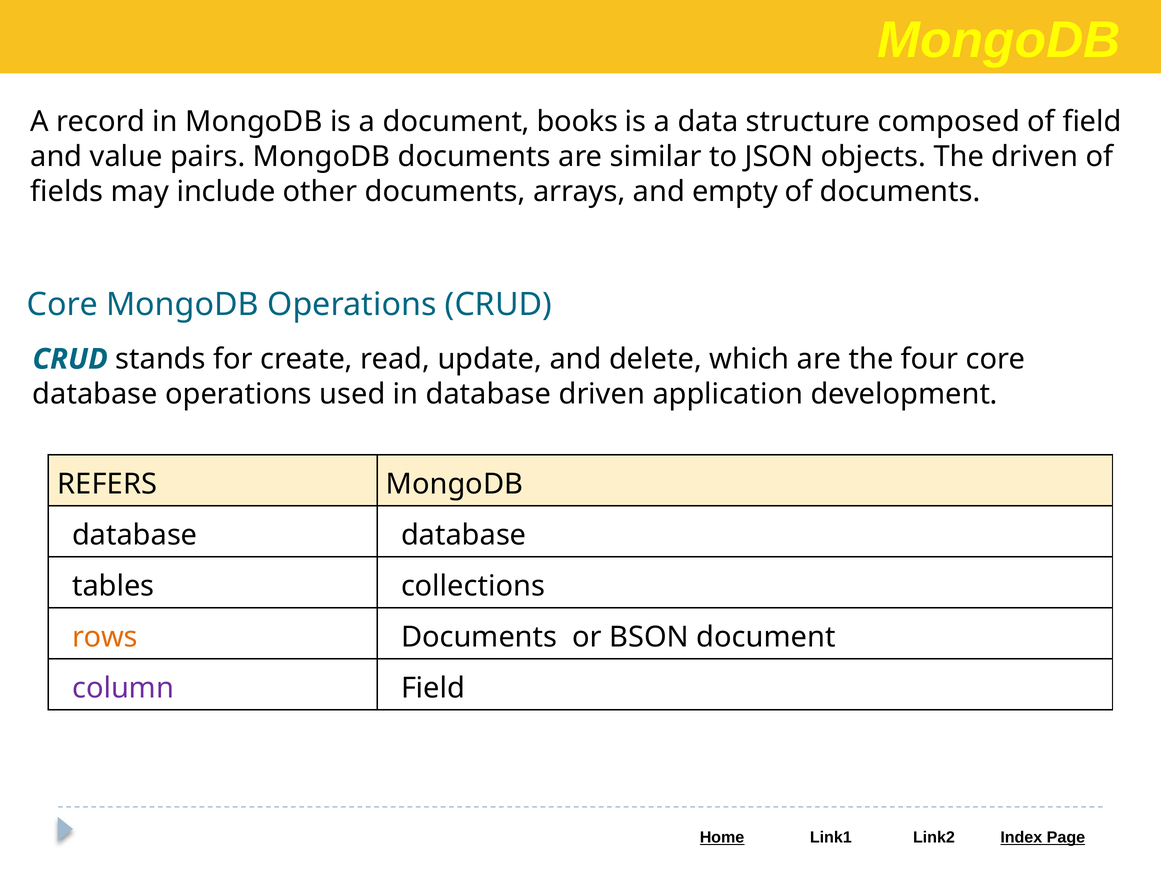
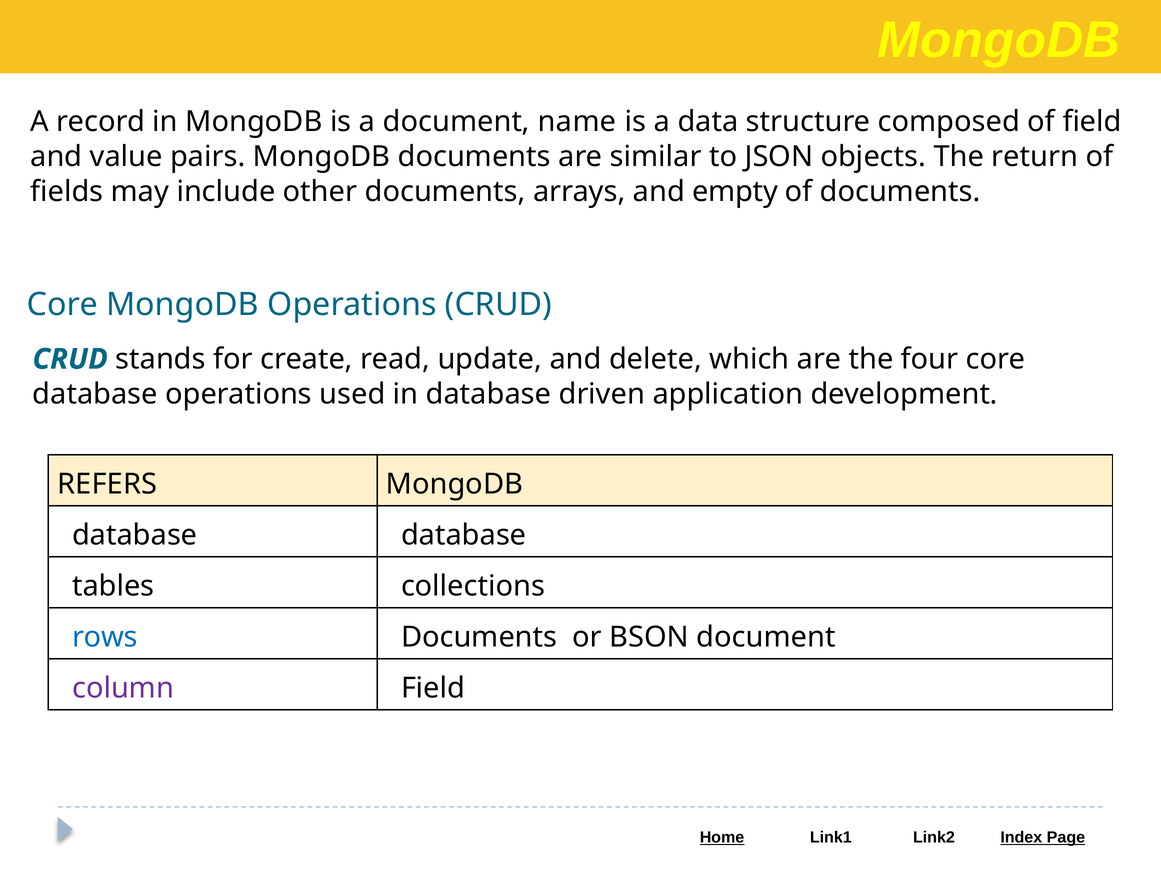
books: books -> name (577, 122)
The driven: driven -> return (1035, 157)
rows colour: orange -> blue (105, 637)
